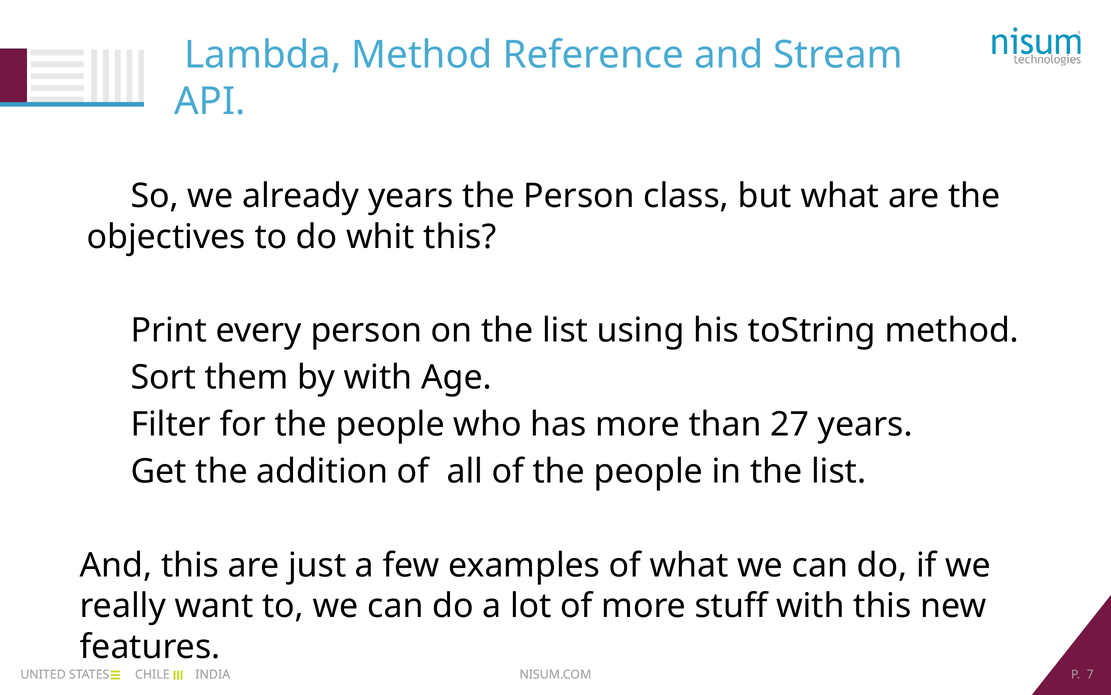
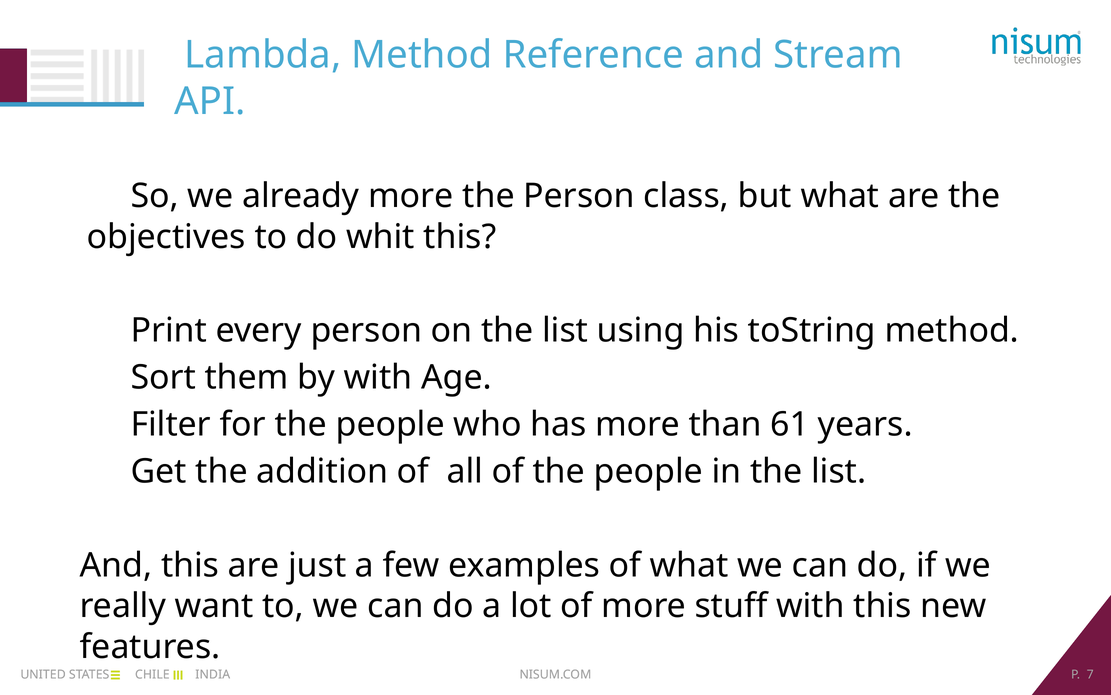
already years: years -> more (411, 196)
27: 27 -> 61 (790, 424)
